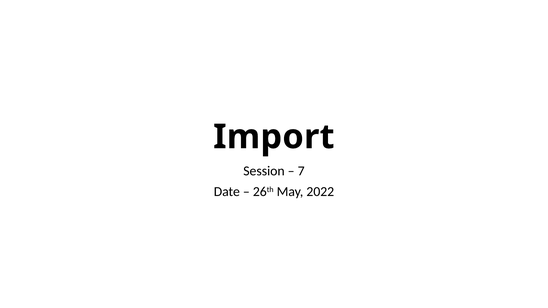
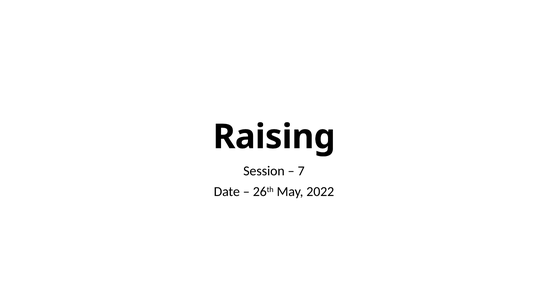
Import: Import -> Raising (274, 137)
